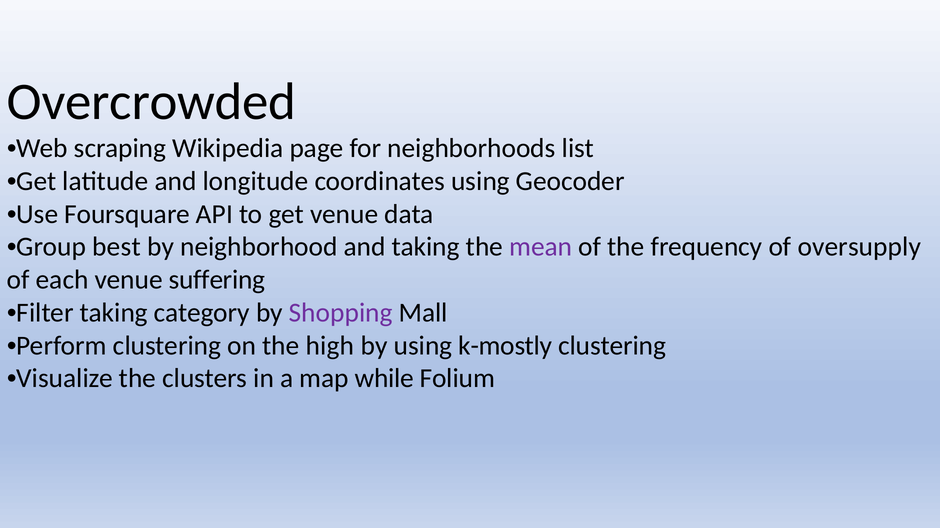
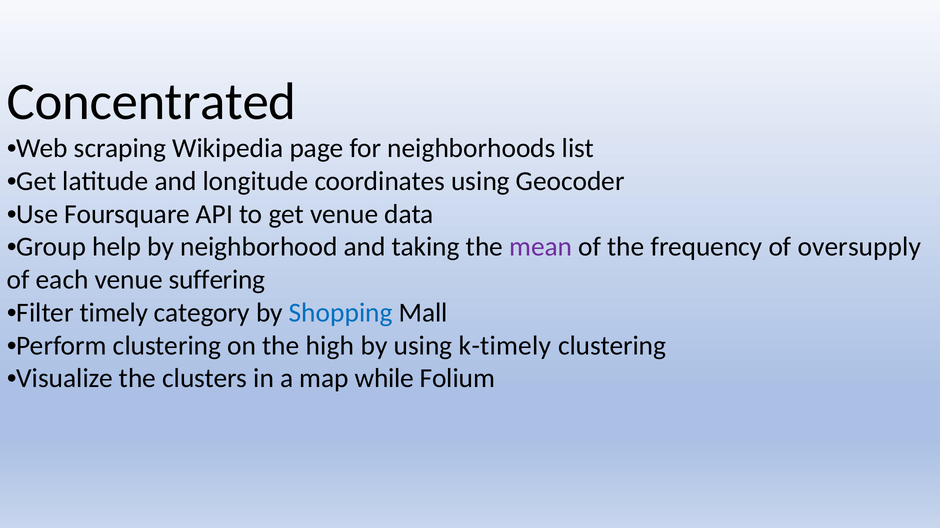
Overcrowded: Overcrowded -> Concentrated (152, 102)
best: best -> help (117, 247)
Filter taking: taking -> timely (114, 313)
Shopping colour: purple -> blue (341, 313)
k-mostly: k-mostly -> k-timely (505, 346)
